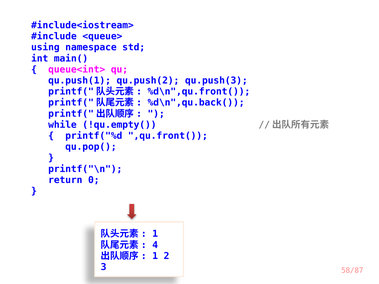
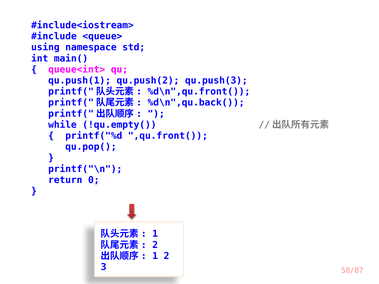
4: 4 -> 2 (155, 245)
